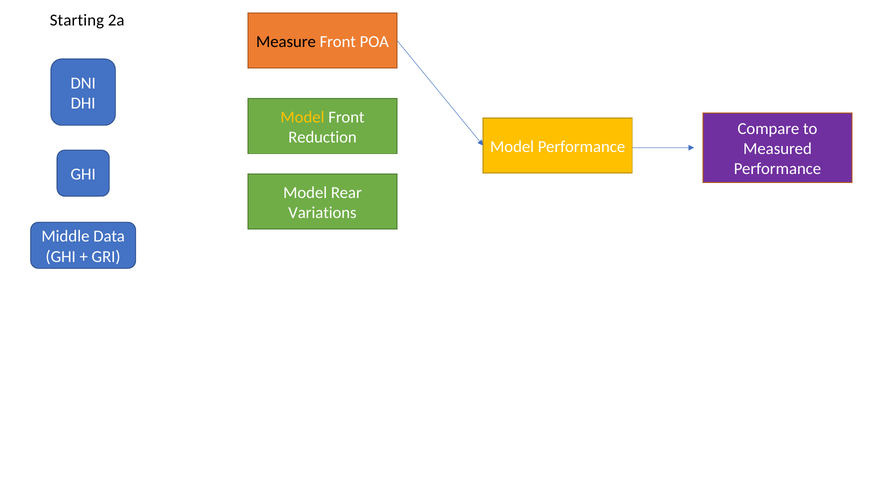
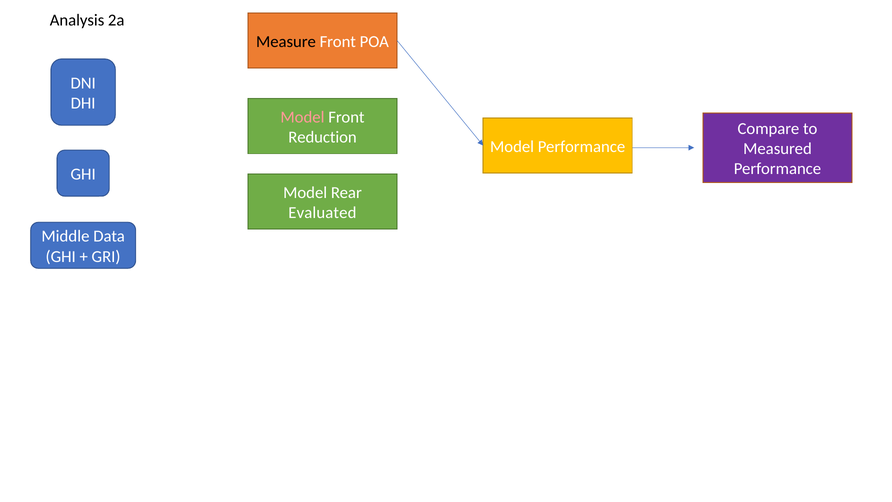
Starting: Starting -> Analysis (77, 20)
Model colour: yellow -> pink (302, 117)
Variations: Variations -> Evaluated (322, 213)
